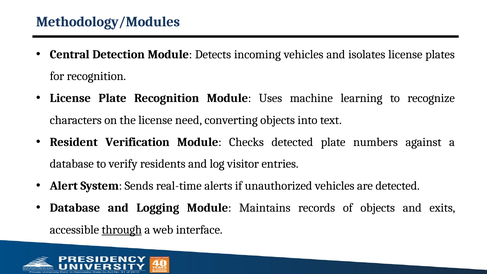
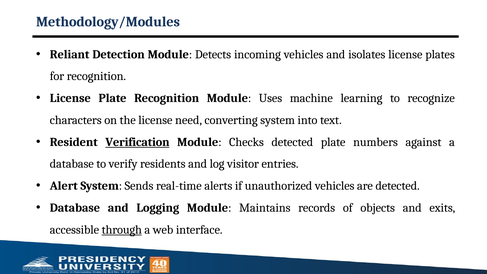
Central: Central -> Reliant (70, 54)
converting objects: objects -> system (278, 120)
Verification underline: none -> present (137, 142)
